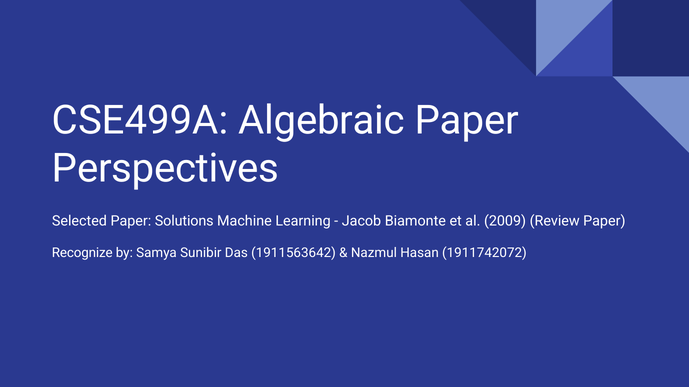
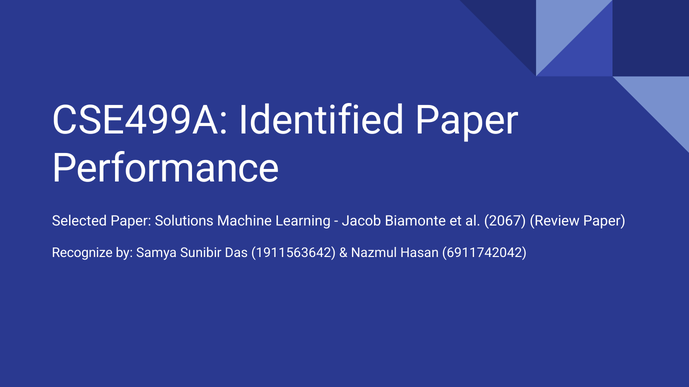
Algebraic: Algebraic -> Identified (322, 121)
Perspectives: Perspectives -> Performance (166, 169)
2009: 2009 -> 2067 (505, 221)
1911742072: 1911742072 -> 6911742042 (484, 253)
